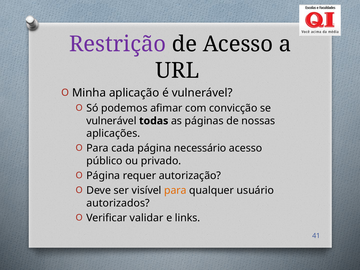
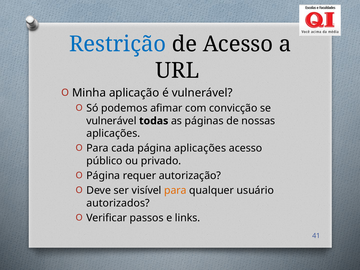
Restrição colour: purple -> blue (118, 44)
página necessário: necessário -> aplicações (200, 148)
validar: validar -> passos (147, 218)
